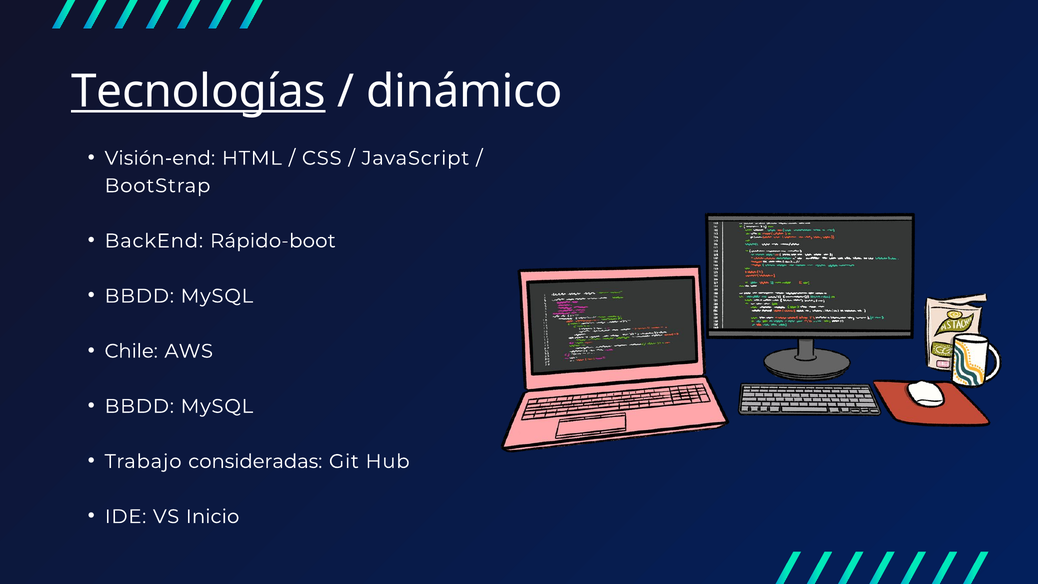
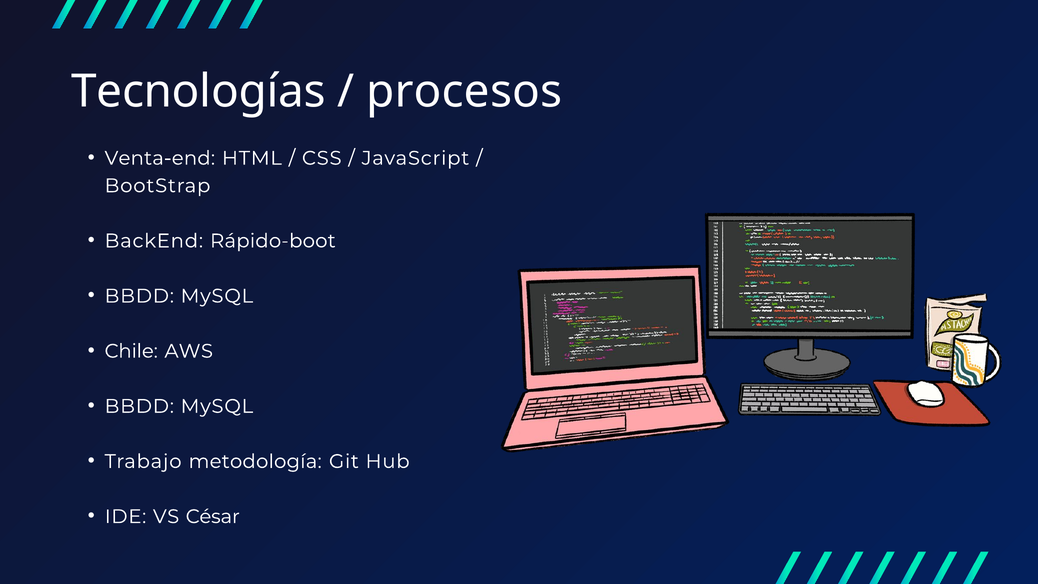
Tecnologías underline: present -> none (198, 91)
dinámico: dinámico -> procesos (464, 91)
Visión-end: Visión-end -> Venta-end (160, 158)
consideradas: consideradas -> metodología (255, 461)
Inicio: Inicio -> César (213, 516)
